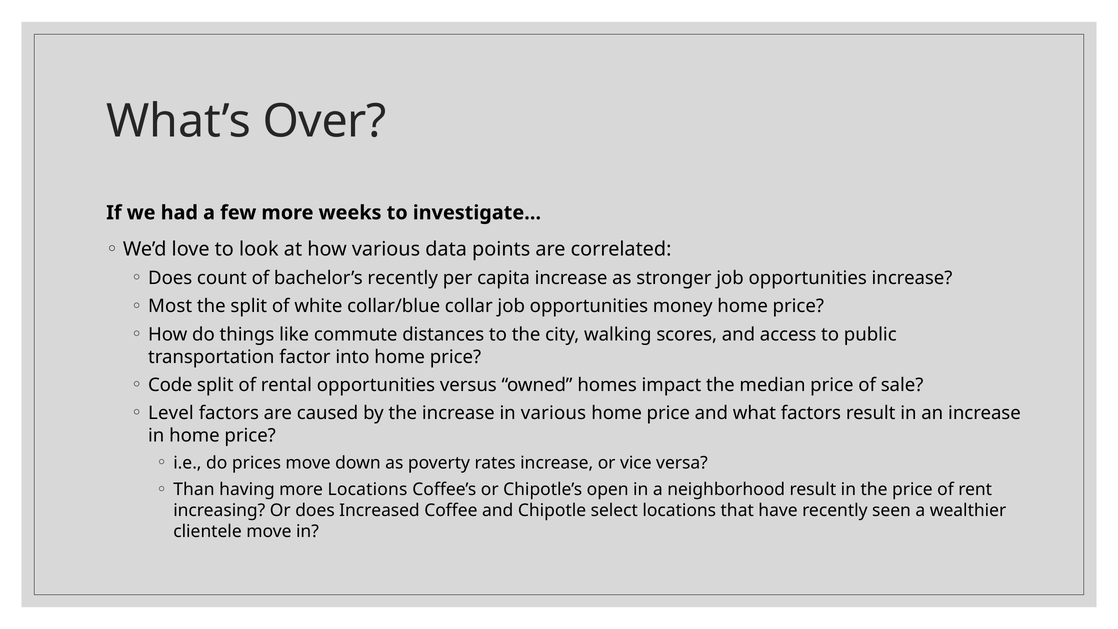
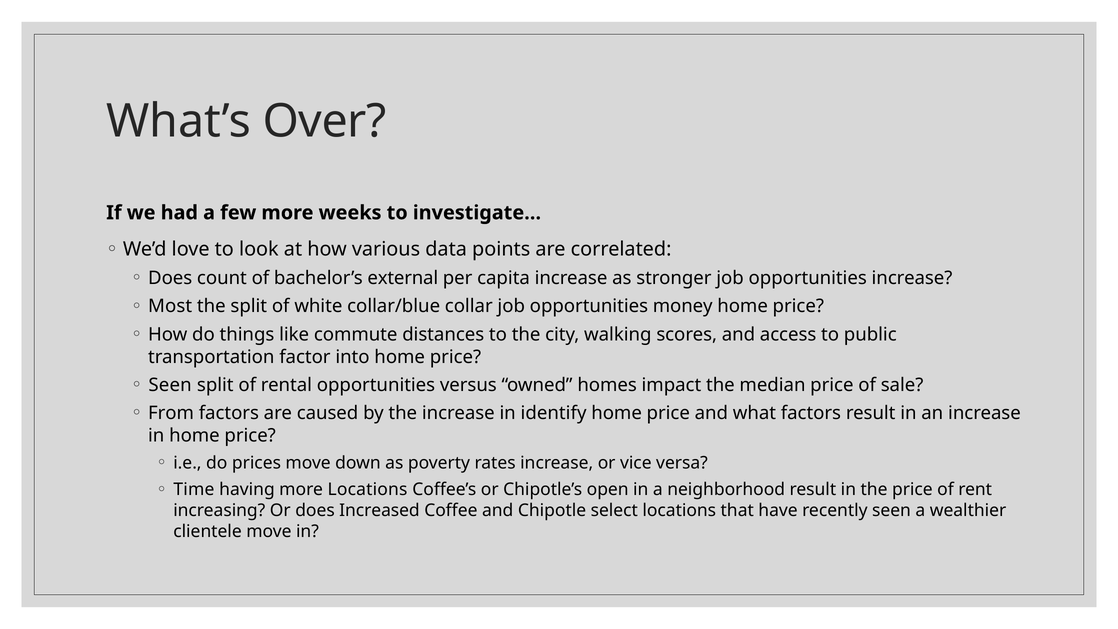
bachelor’s recently: recently -> external (403, 278)
Code: Code -> Seen (170, 385)
Level: Level -> From (171, 413)
in various: various -> identify (554, 413)
Than: Than -> Time (194, 490)
